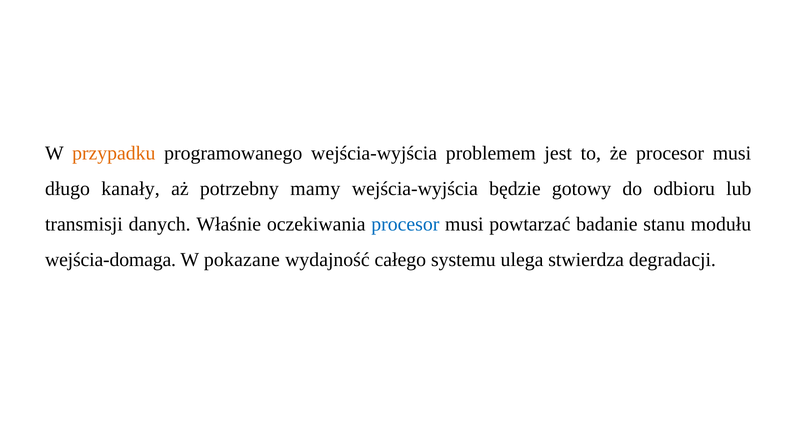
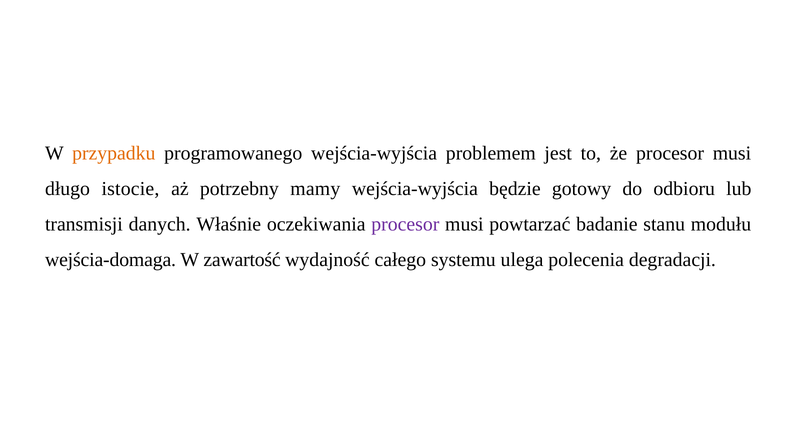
kanały: kanały -> istocie (130, 189)
procesor colour: blue -> purple (405, 224)
pokazane: pokazane -> zawartość (242, 260)
stwierdza: stwierdza -> polecenia (586, 260)
